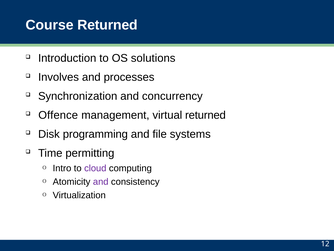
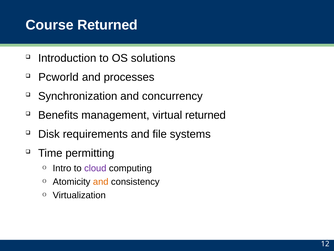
Involves: Involves -> Pcworld (58, 77)
Offence: Offence -> Benefits (58, 115)
programming: programming -> requirements (95, 134)
and colour: purple -> orange (101, 181)
